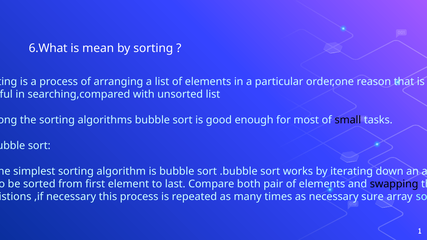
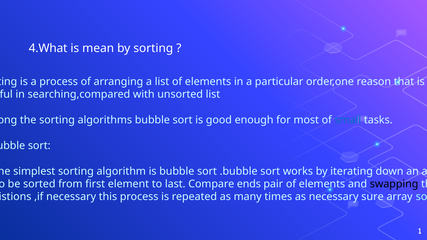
6.What: 6.What -> 4.What (48, 48)
small colour: black -> blue (348, 120)
both: both -> ends (249, 184)
